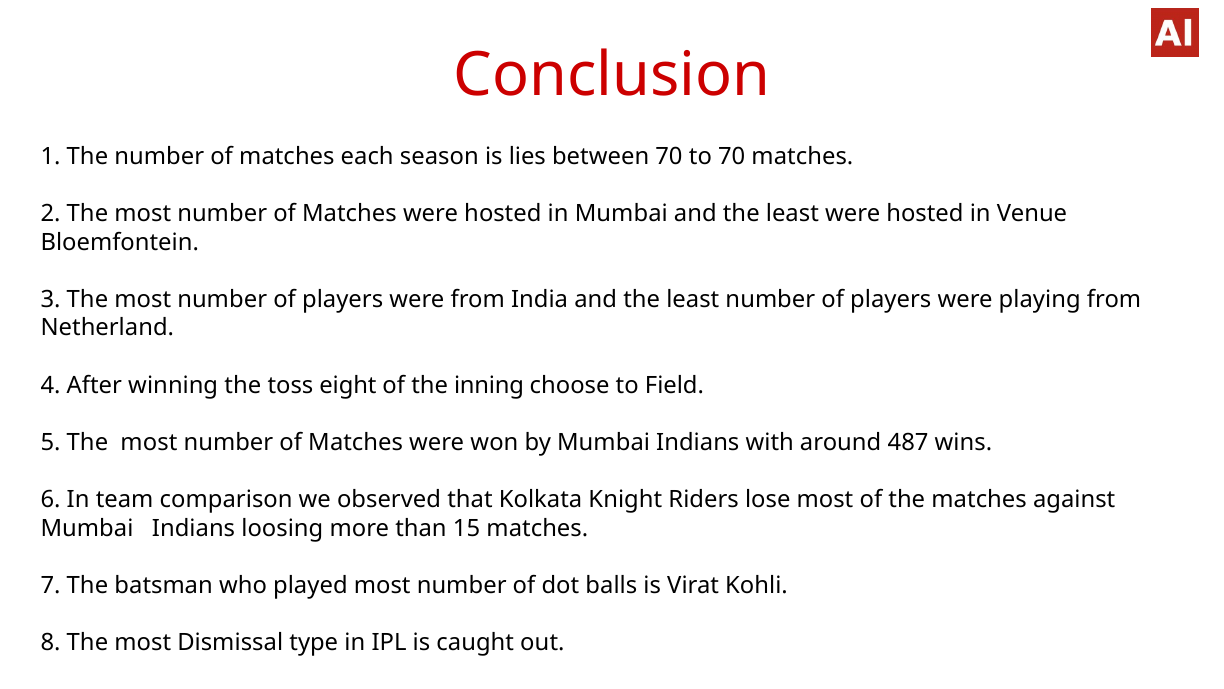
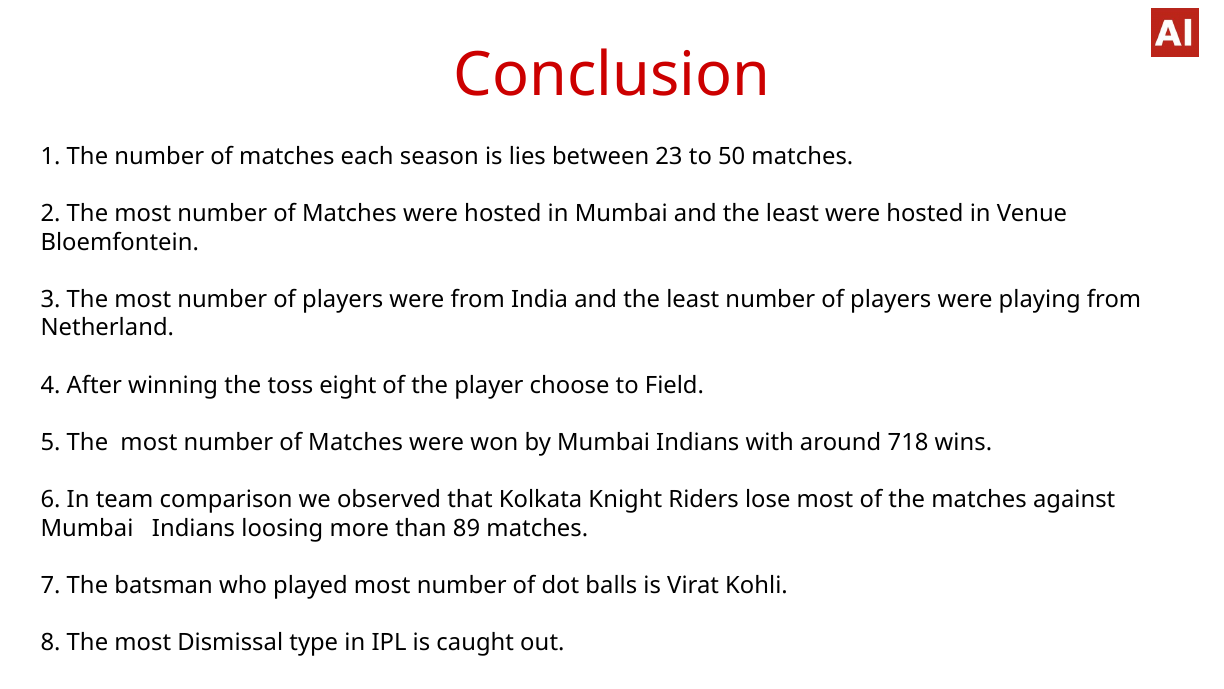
between 70: 70 -> 23 (669, 156)
to 70: 70 -> 50 (732, 156)
inning: inning -> player (489, 385)
487: 487 -> 718 (908, 442)
15: 15 -> 89 (467, 528)
